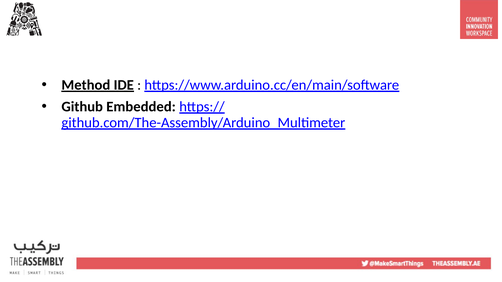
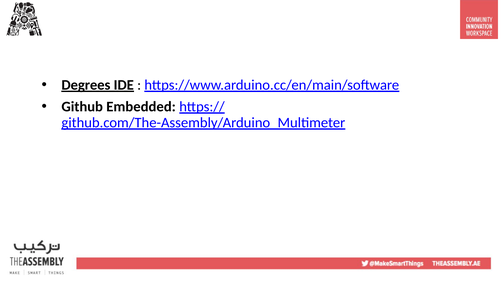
Method: Method -> Degrees (86, 85)
